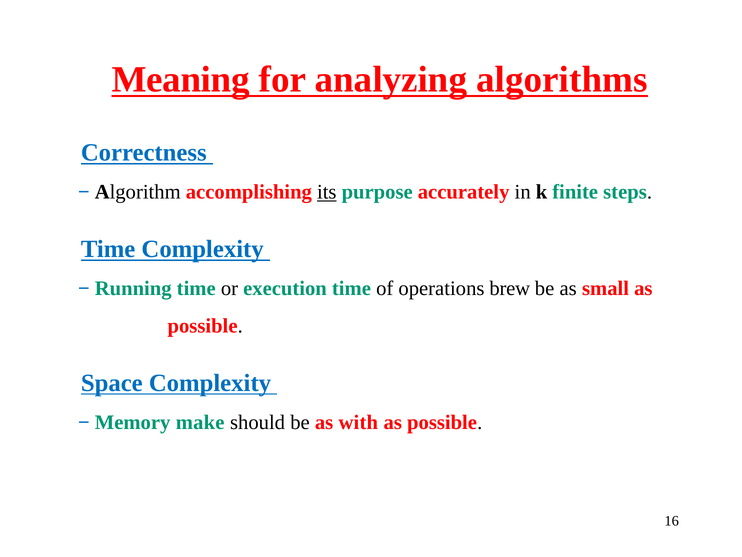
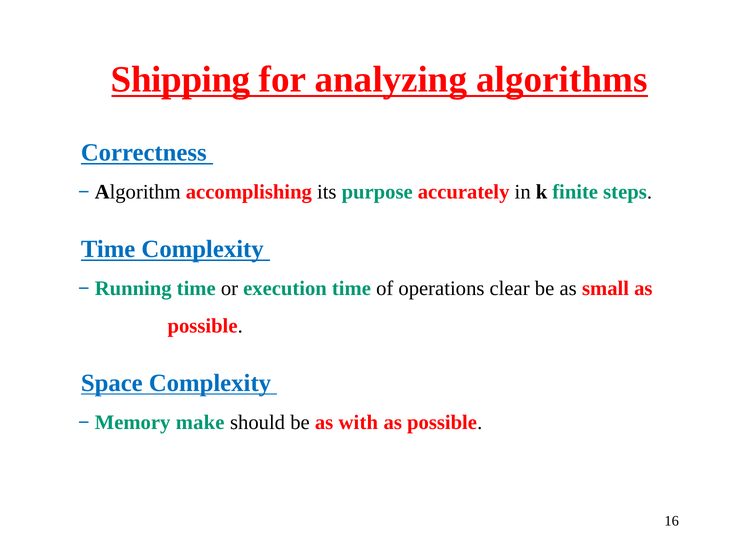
Meaning: Meaning -> Shipping (181, 80)
its underline: present -> none (327, 192)
brew: brew -> clear (510, 288)
